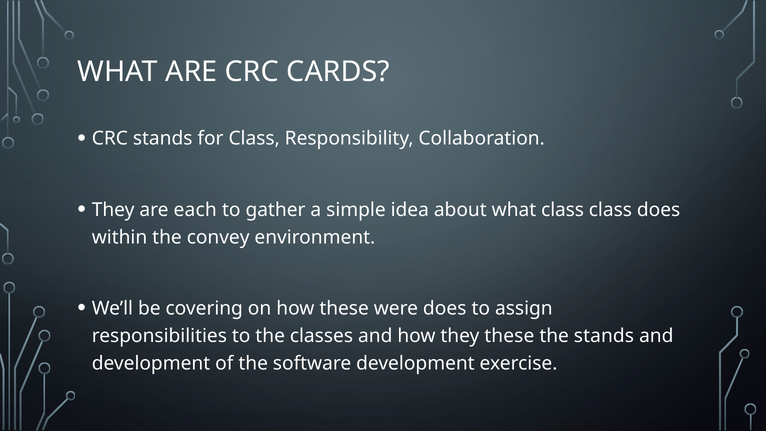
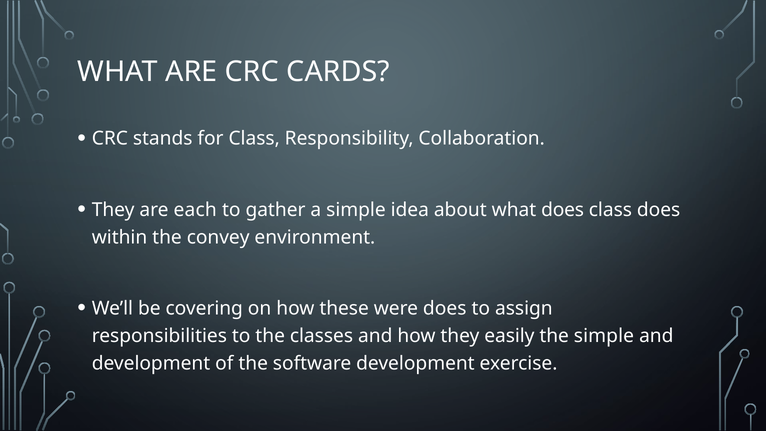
what class: class -> does (563, 210)
they these: these -> easily (509, 336)
the stands: stands -> simple (604, 336)
